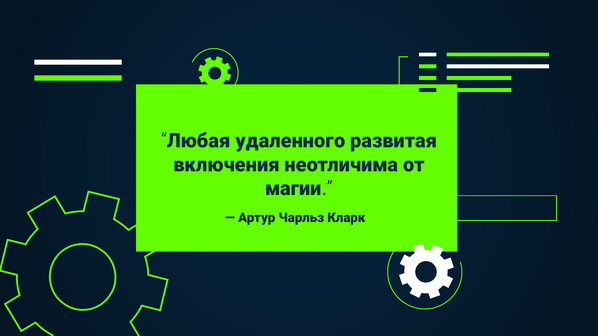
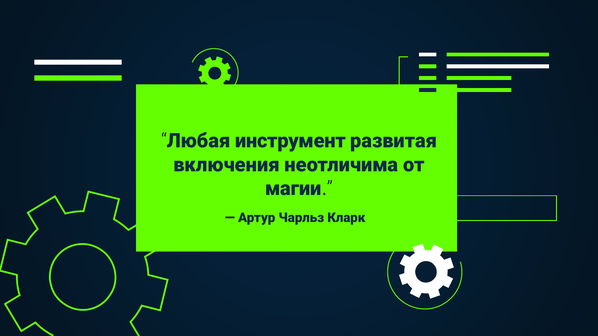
удаленного: удаленного -> инструмент (290, 141)
